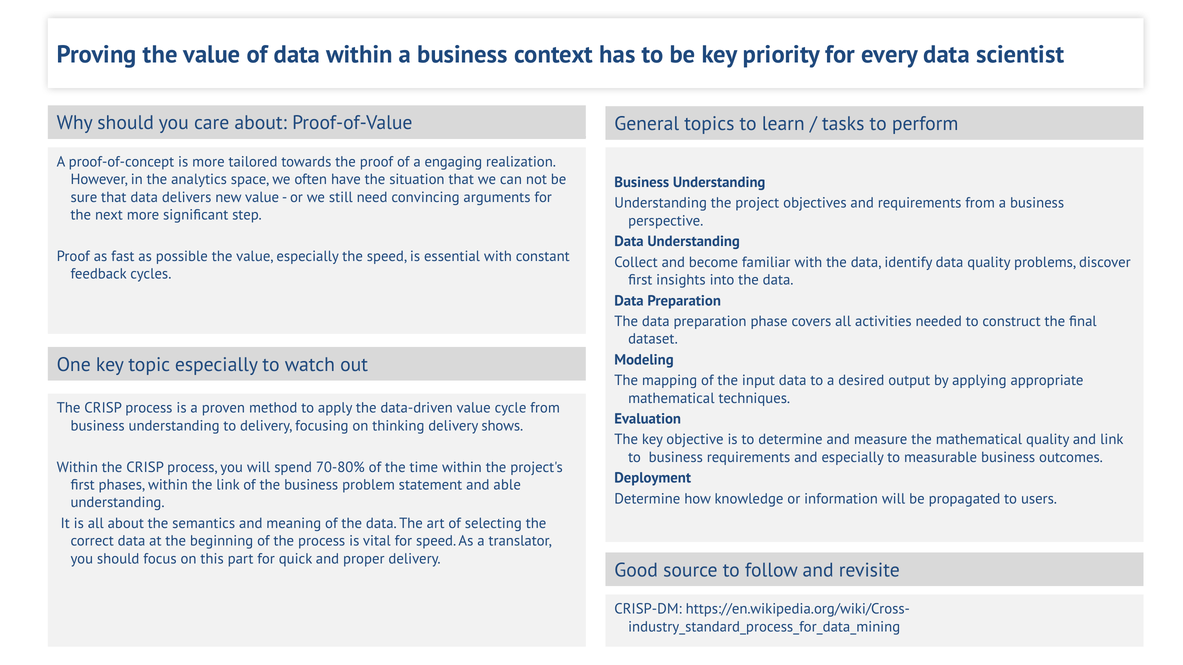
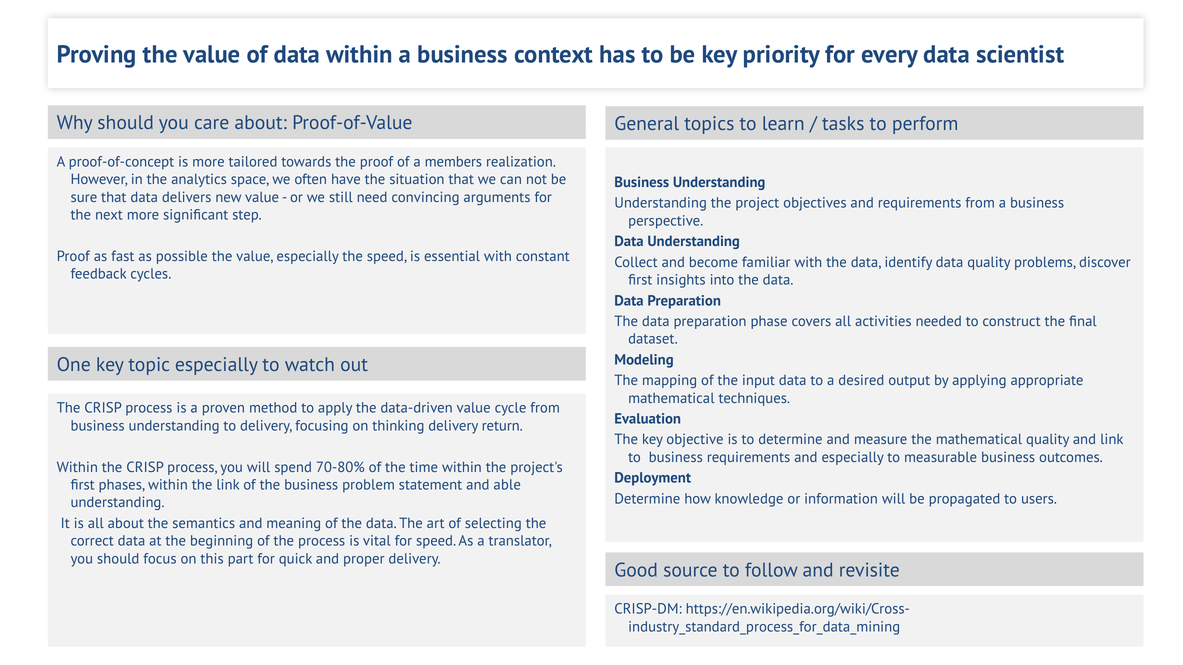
engaging: engaging -> members (453, 162)
shows: shows -> return (502, 426)
